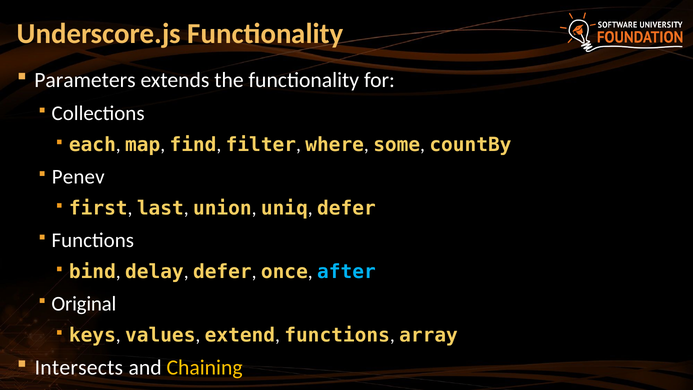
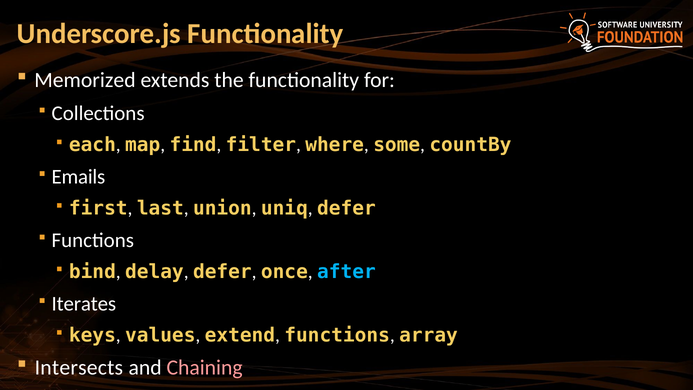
Parameters: Parameters -> Memorized (85, 80)
Penev: Penev -> Emails (78, 177)
Original: Original -> Iterates (84, 304)
Chaining colour: yellow -> pink (205, 367)
